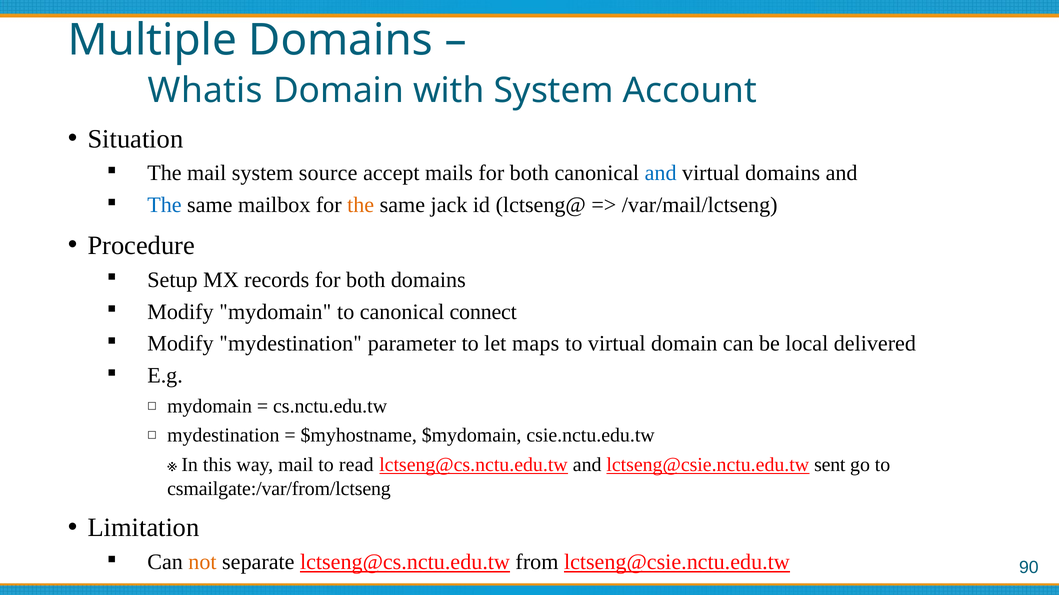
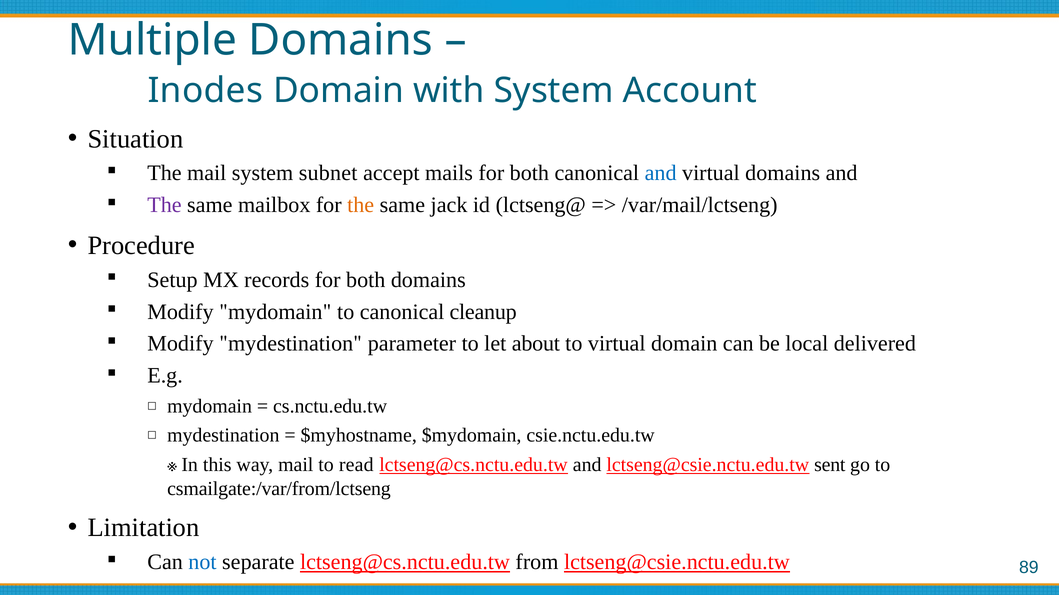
Whatis: Whatis -> Inodes (205, 91)
source: source -> subnet (328, 173)
The colour: blue -> purple (164, 205)
connect: connect -> cleanup (483, 312)
maps: maps -> about (536, 344)
not colour: orange -> blue (202, 563)
90: 90 -> 89 (1029, 568)
